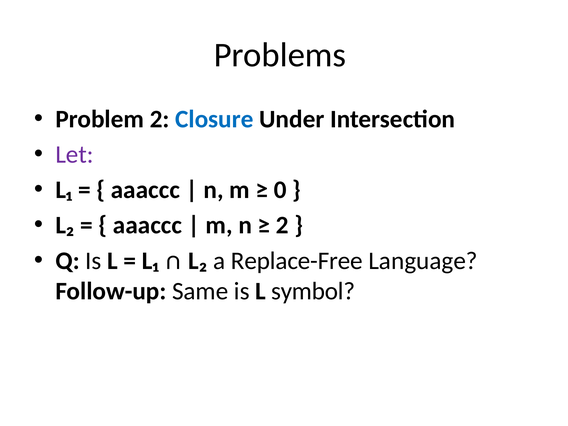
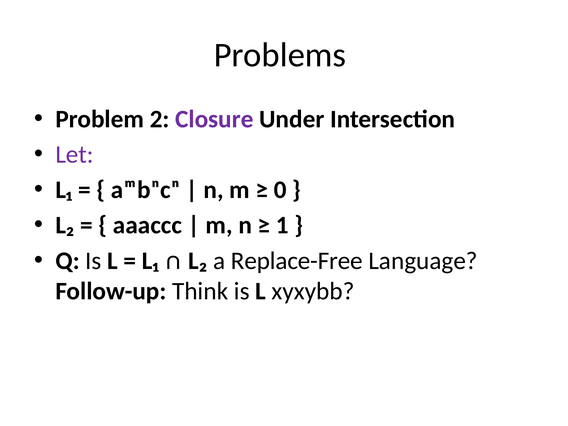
Closure colour: blue -> purple (214, 119)
aaaccc: aaaccc -> aᵐbⁿcⁿ (145, 190)
2: 2 -> 1 (282, 225)
Same: Same -> Think (200, 291)
symbol: symbol -> xyxybb (313, 291)
